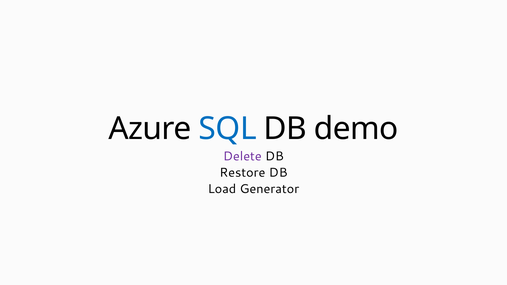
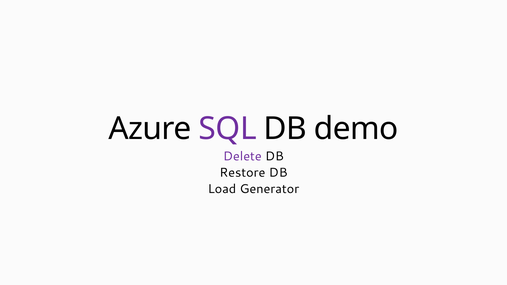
SQL colour: blue -> purple (228, 129)
